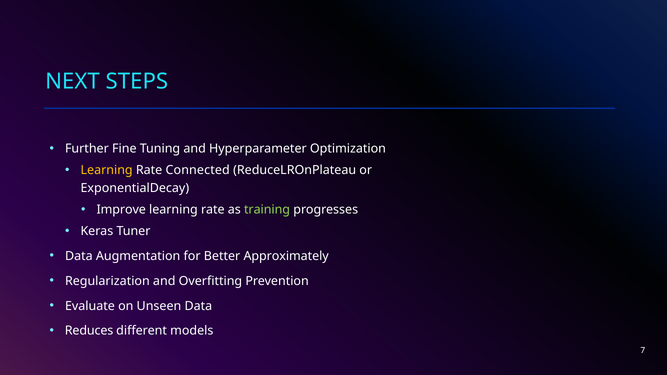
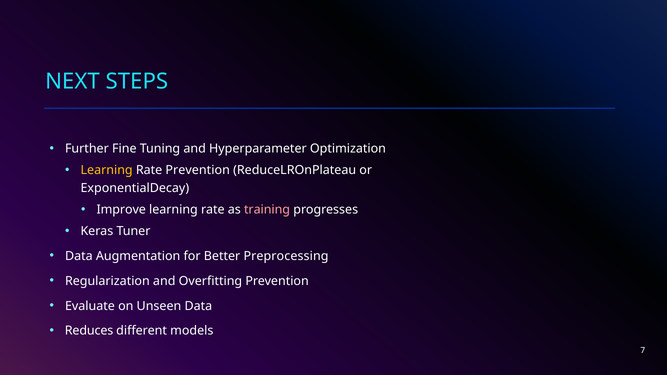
Rate Connected: Connected -> Prevention (198, 170)
training colour: light green -> pink (267, 210)
Approximately: Approximately -> Preprocessing (286, 256)
